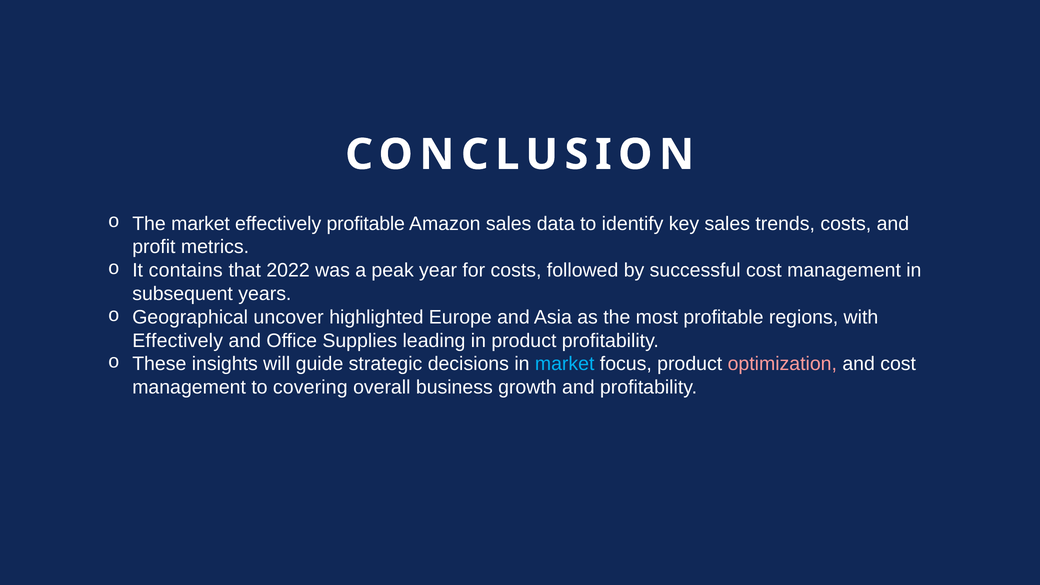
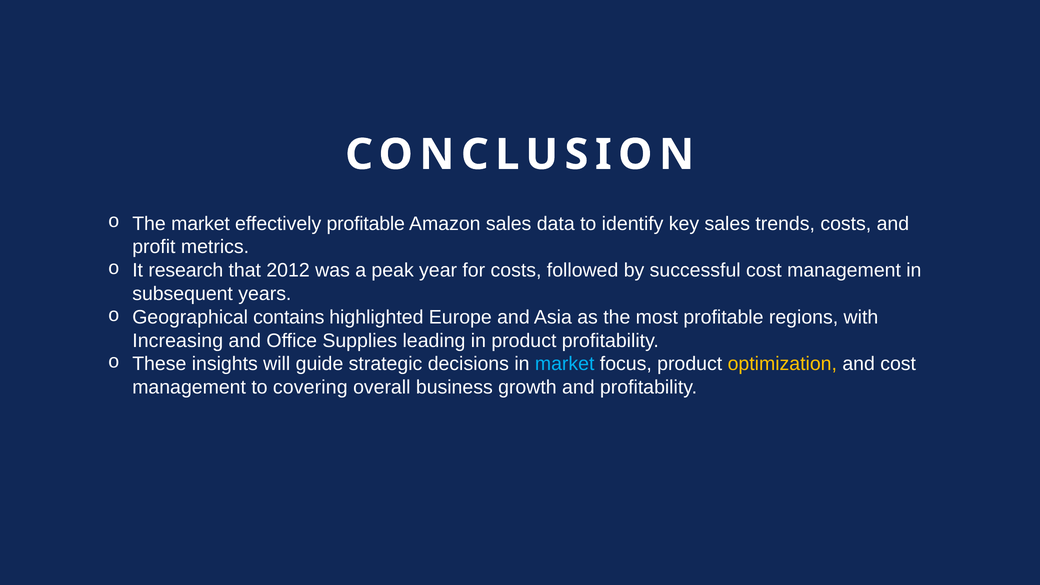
contains: contains -> research (186, 270)
2022: 2022 -> 2012 (288, 270)
uncover: uncover -> contains (289, 317)
Effectively: Effectively -> Increasing (178, 341)
optimization colour: pink -> yellow (782, 364)
